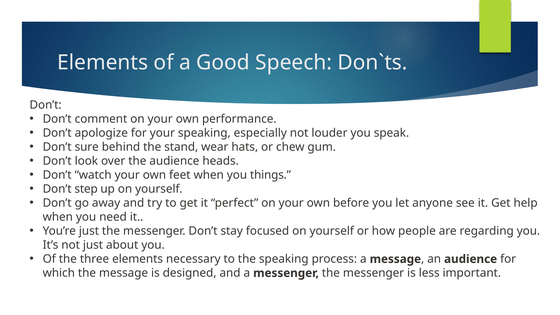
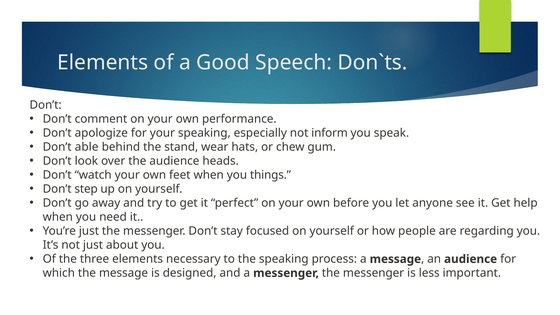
louder: louder -> inform (330, 133)
sure: sure -> able (87, 147)
